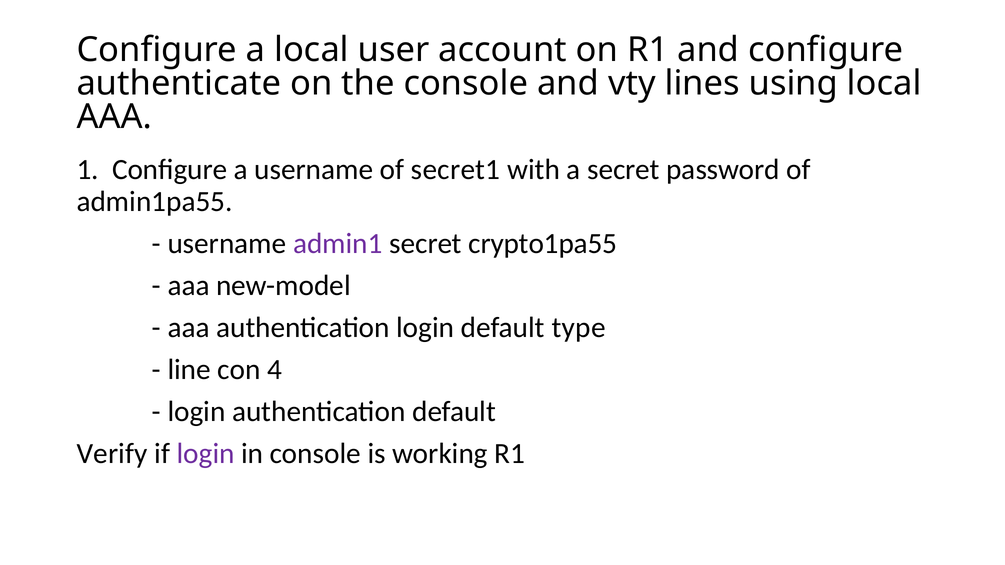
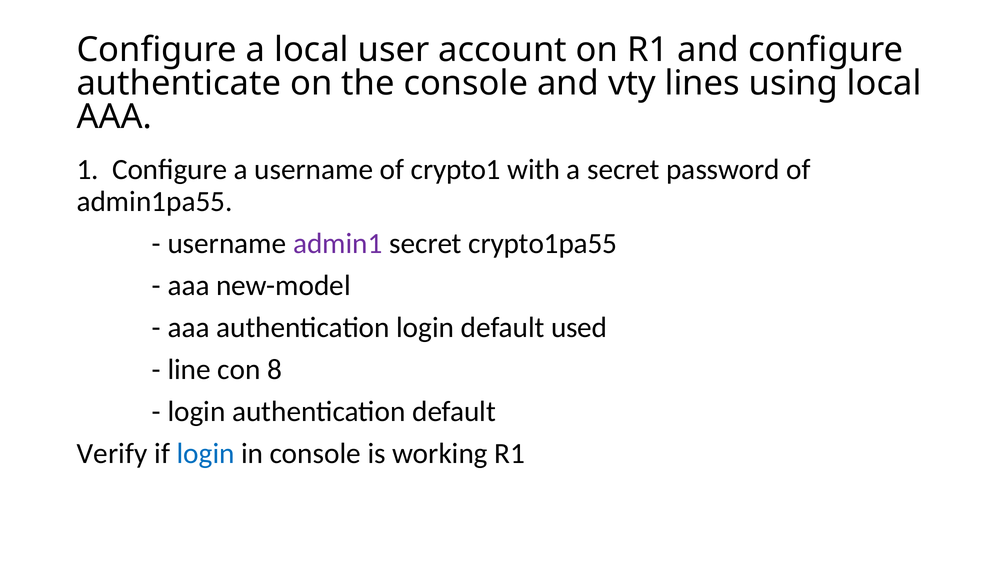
secret1: secret1 -> crypto1 (456, 170)
type: type -> used (579, 328)
4: 4 -> 8 (274, 370)
login colour: purple -> blue (206, 454)
